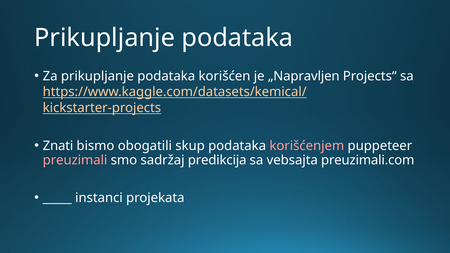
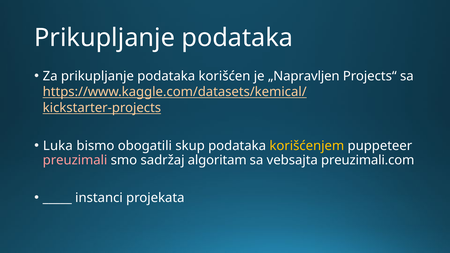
Znati: Znati -> Luka (58, 146)
korišćenjem colour: pink -> yellow (307, 146)
predikcija: predikcija -> algoritam (217, 160)
